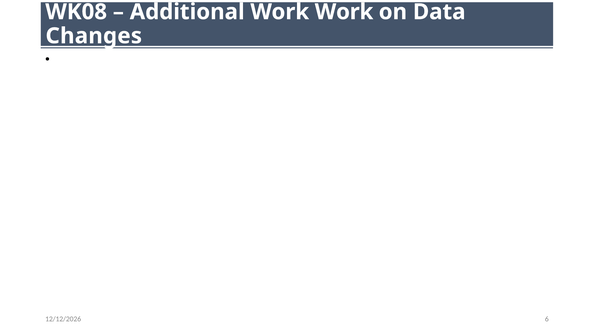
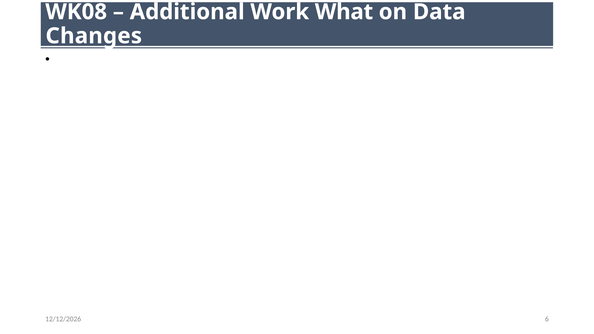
Work Work: Work -> What (344, 12)
